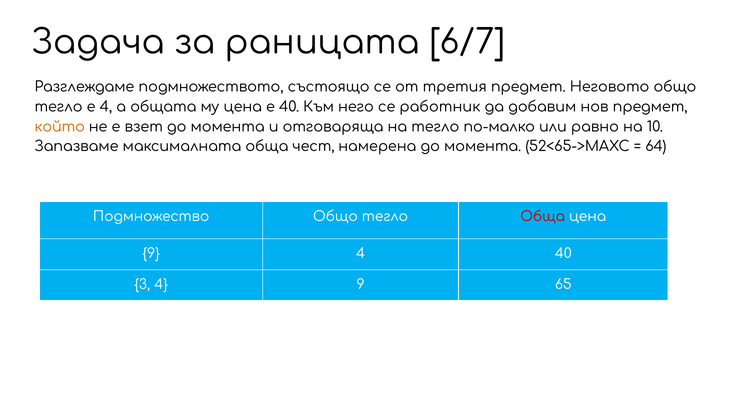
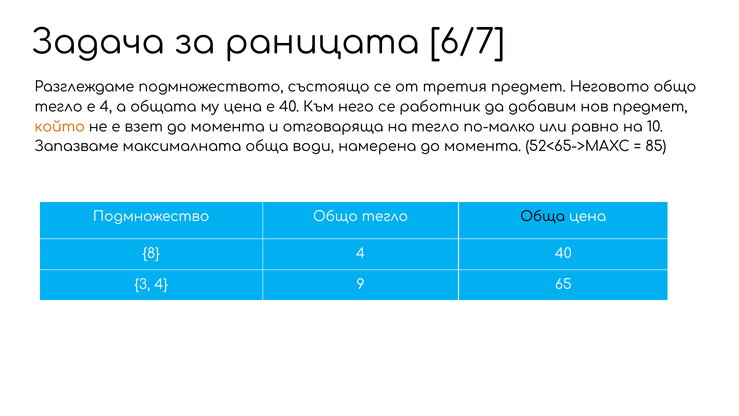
чест: чест -> води (313, 147)
64: 64 -> 85 (656, 147)
Обща colour: red -> black (543, 217)
9: 9 -> 8 (151, 253)
